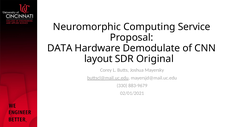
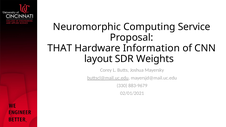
DATA: DATA -> THAT (60, 48)
Demodulate: Demodulate -> Information (151, 48)
Original: Original -> Weights (155, 59)
